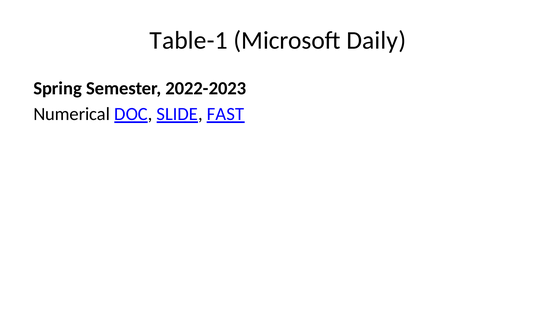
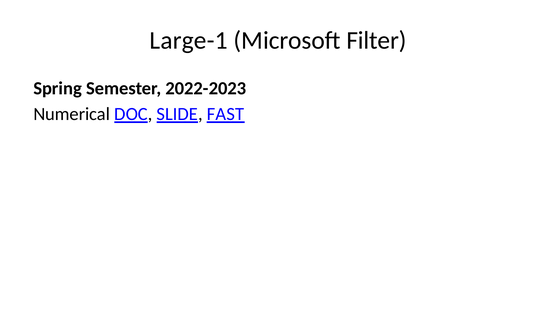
Table-1: Table-1 -> Large-1 (189, 40)
Daily: Daily -> Filter (376, 40)
